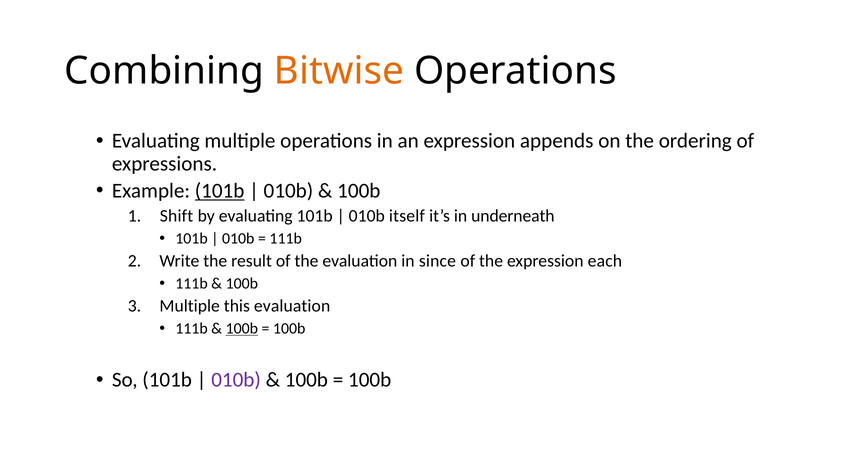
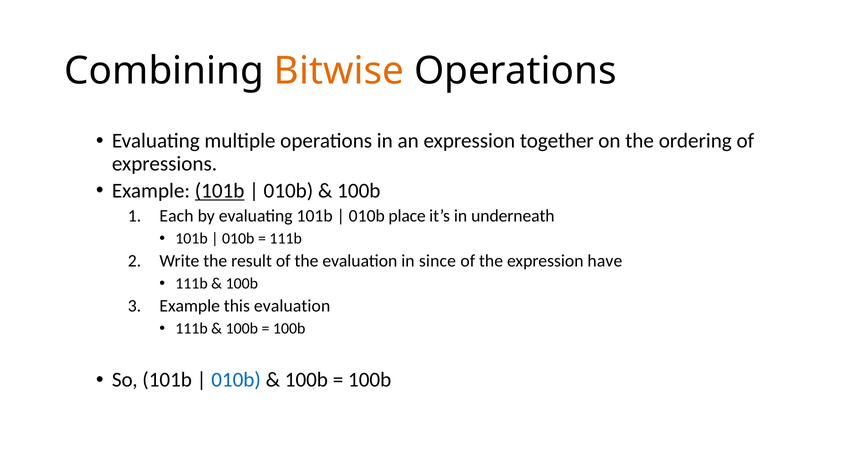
appends: appends -> together (557, 141)
Shift: Shift -> Each (177, 216)
itself: itself -> place (407, 216)
each: each -> have (605, 261)
Multiple: Multiple -> Example (190, 306)
100b underline: present -> none (242, 329)
010b colour: purple -> blue (236, 380)
